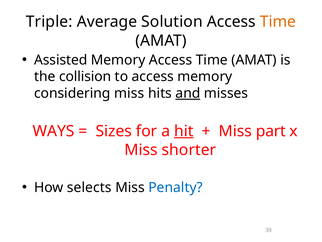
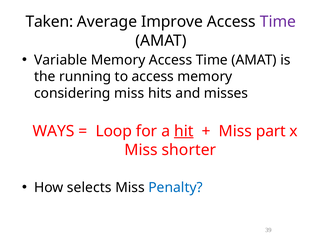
Triple: Triple -> Taken (49, 22)
Solution: Solution -> Improve (172, 22)
Time colour: orange -> purple (278, 22)
Assisted: Assisted -> Variable (61, 60)
collision: collision -> running (85, 76)
and underline: present -> none (188, 93)
Sizes: Sizes -> Loop (114, 131)
